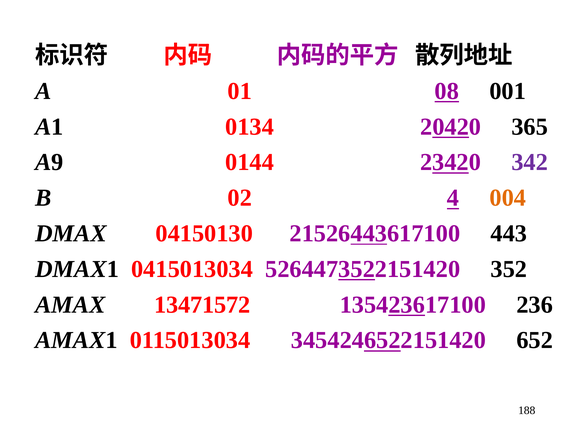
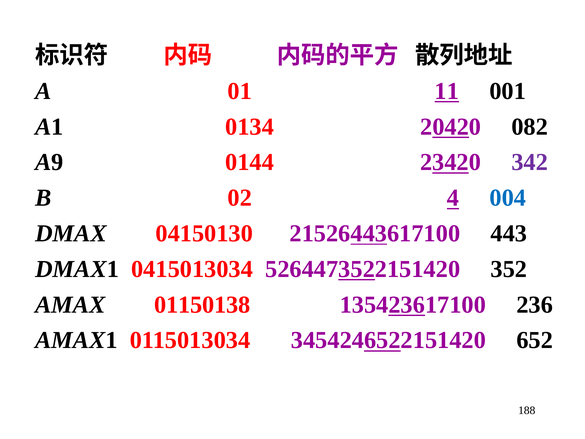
08: 08 -> 11 (447, 91)
365: 365 -> 082 (530, 127)
004 colour: orange -> blue (508, 198)
13471572: 13471572 -> 01150138 (202, 304)
